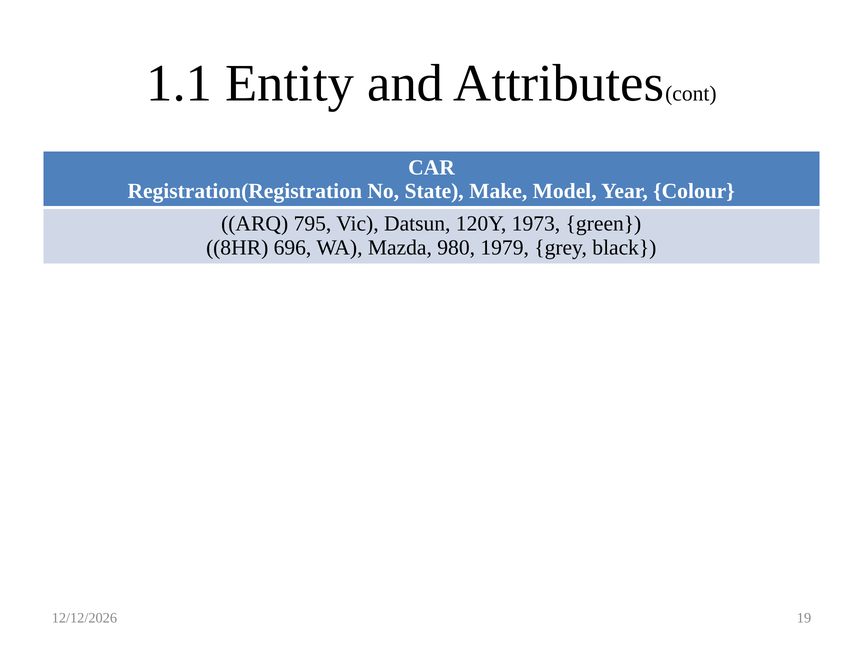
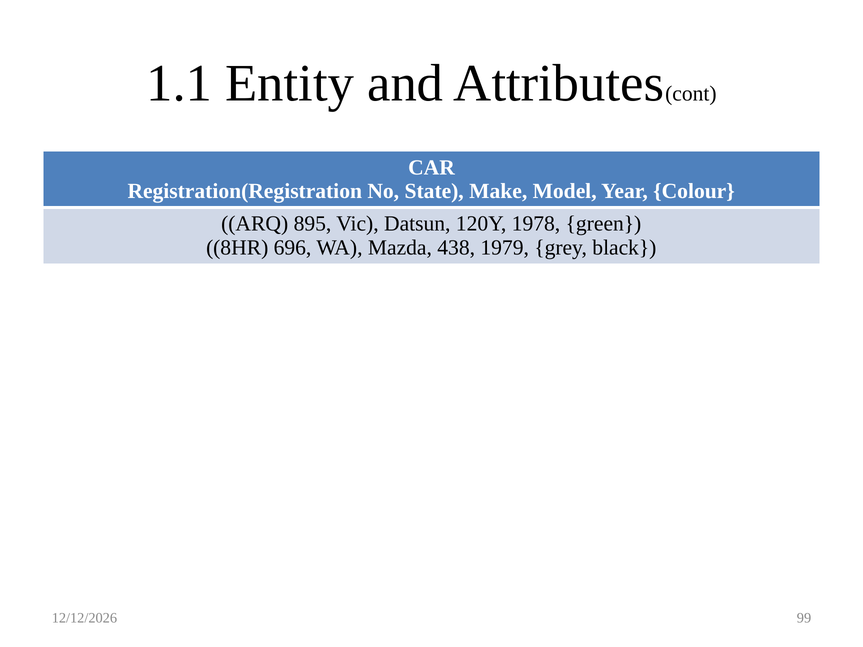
795: 795 -> 895 (313, 224)
1973: 1973 -> 1978 (536, 224)
980: 980 -> 438 (456, 248)
19: 19 -> 99 (804, 618)
